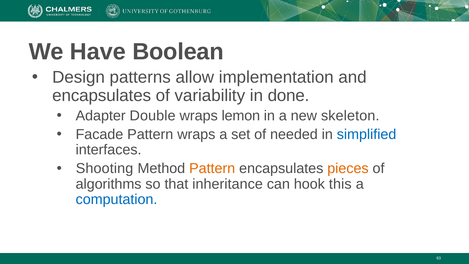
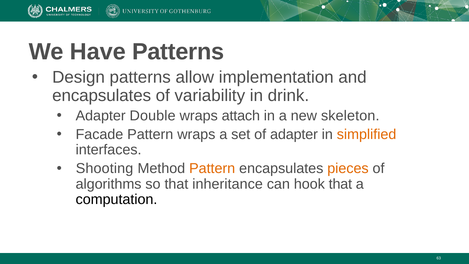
Have Boolean: Boolean -> Patterns (178, 52)
done: done -> drink (288, 95)
lemon: lemon -> attach (241, 116)
of needed: needed -> adapter (294, 134)
simplified colour: blue -> orange (367, 134)
hook this: this -> that (340, 184)
computation colour: blue -> black (117, 199)
